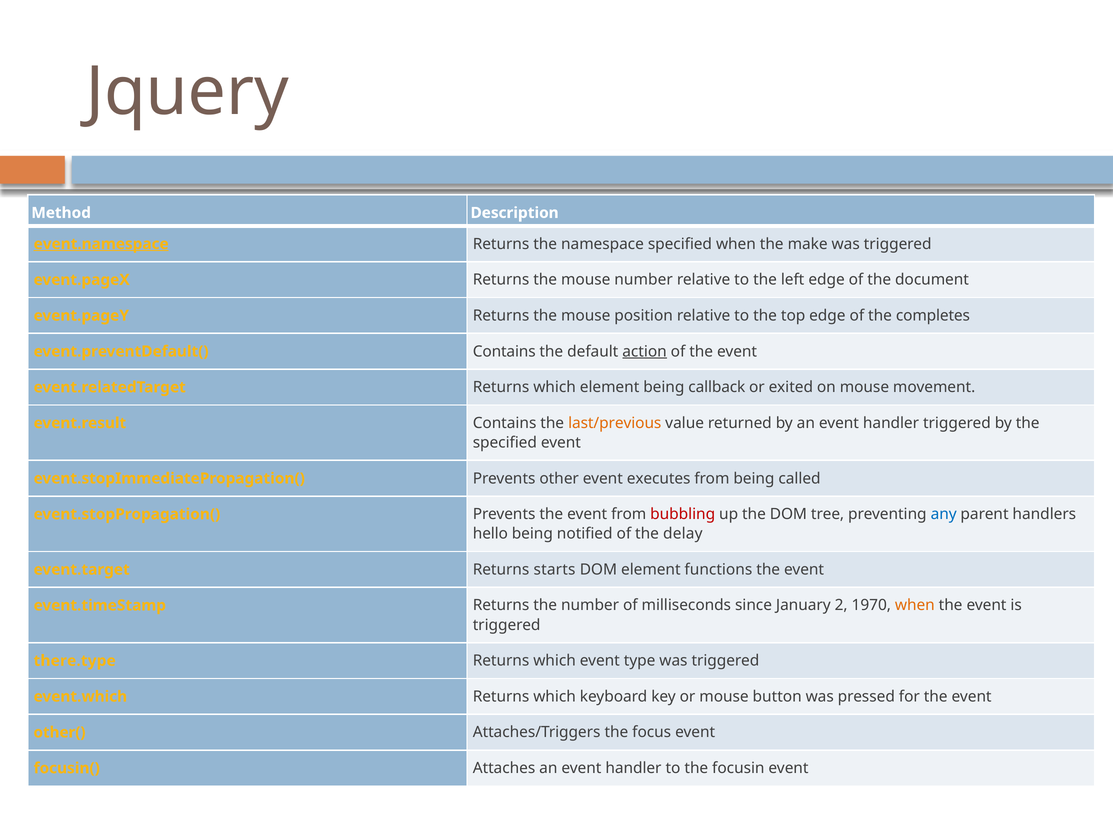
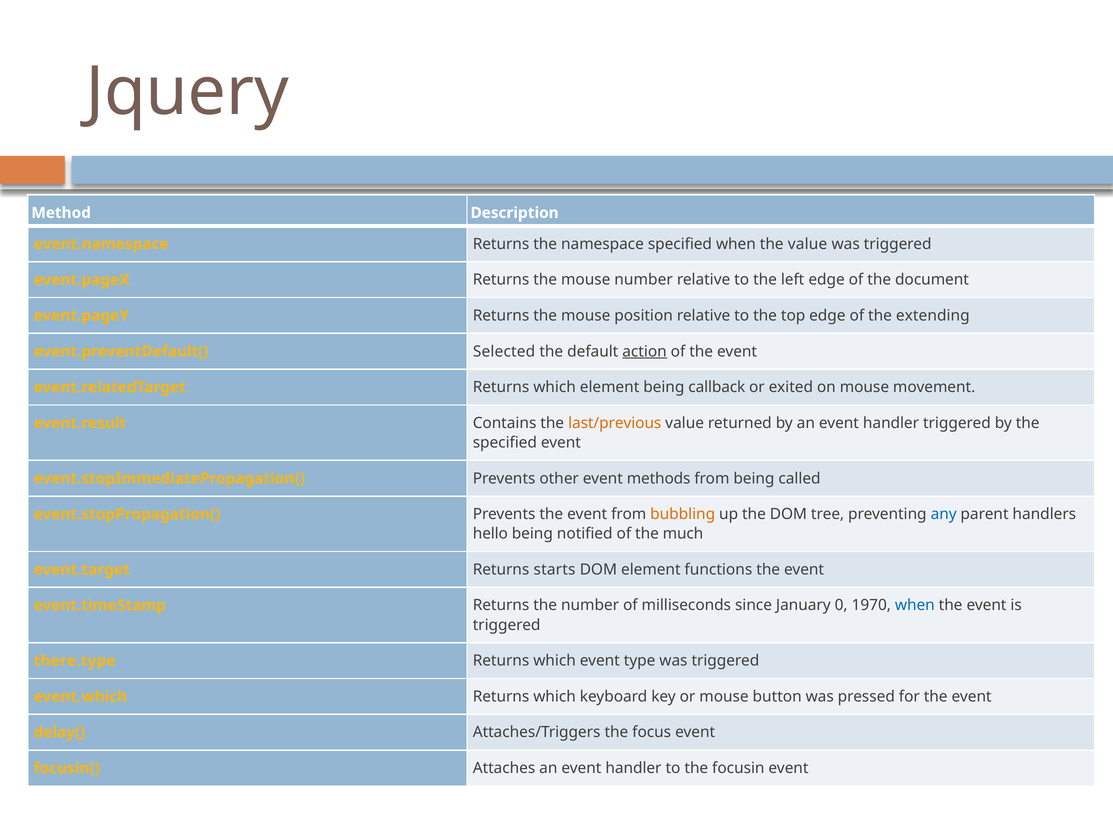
event.namespace underline: present -> none (101, 244)
the make: make -> value (808, 244)
completes: completes -> extending (933, 316)
event.preventDefault( Contains: Contains -> Selected (504, 351)
executes: executes -> methods (659, 478)
bubbling colour: red -> orange (683, 514)
delay: delay -> much (683, 534)
2: 2 -> 0 (841, 605)
when colour: orange -> blue (915, 605)
other(: other( -> delay( (59, 732)
